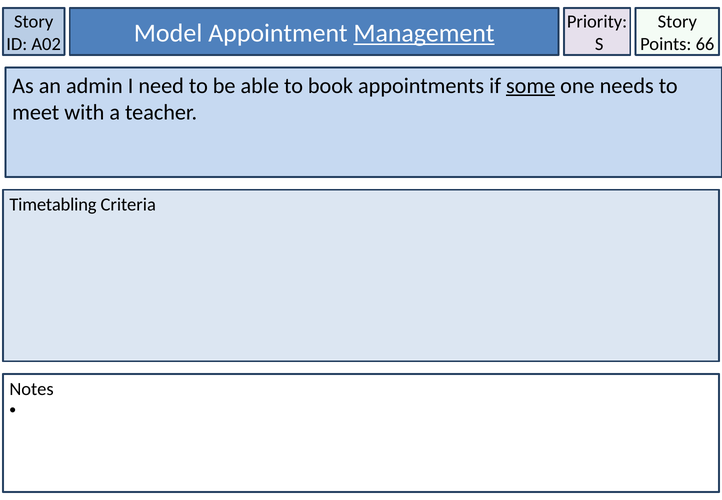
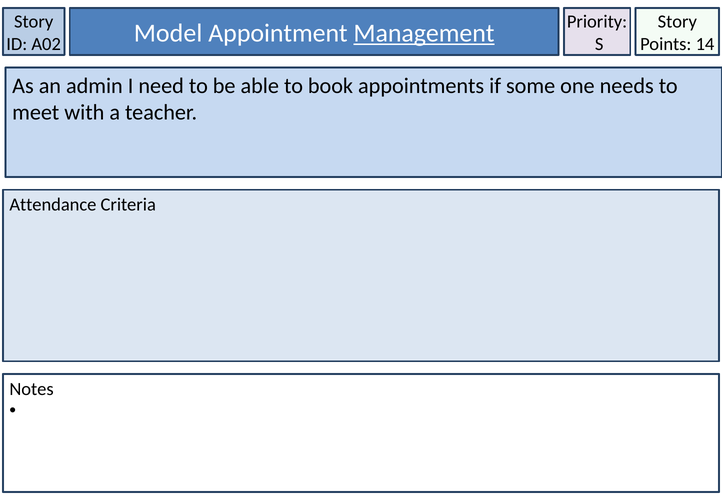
66: 66 -> 14 (705, 44)
some underline: present -> none (531, 86)
Timetabling: Timetabling -> Attendance (53, 205)
